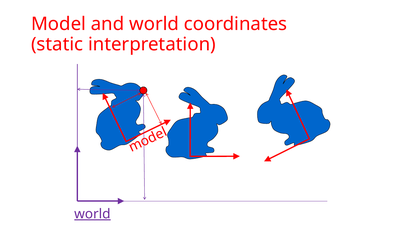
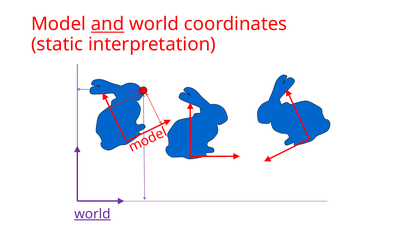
and underline: none -> present (108, 24)
